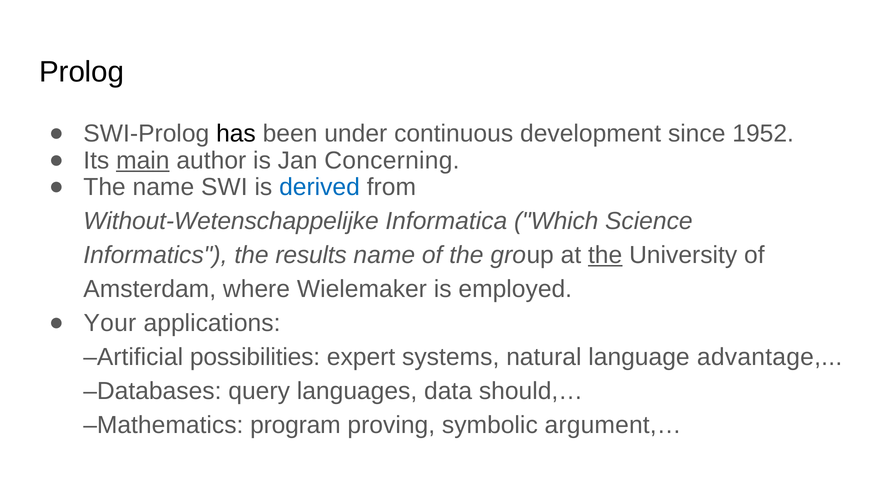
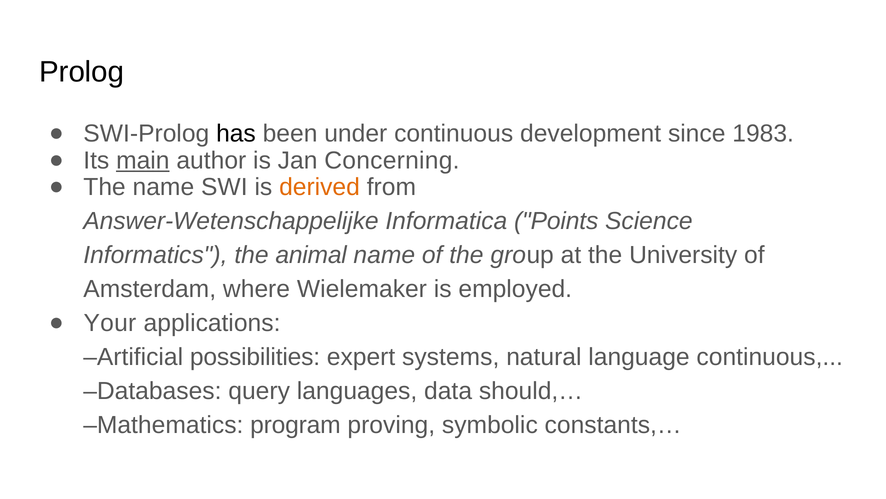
1952: 1952 -> 1983 (763, 134)
derived colour: blue -> orange (319, 187)
Without-Wetenschappelijke: Without-Wetenschappelijke -> Answer-Wetenschappelijke (231, 221)
Which: Which -> Points (556, 221)
results: results -> animal (311, 255)
the underline: present -> none (605, 255)
language advantage: advantage -> continuous (770, 357)
argument,…: argument,… -> constants,… (613, 425)
